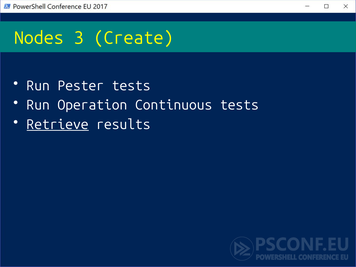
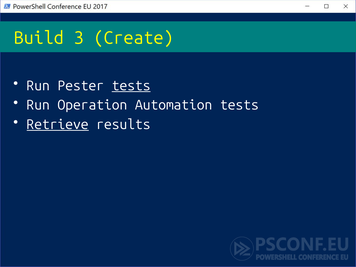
Nodes: Nodes -> Build (39, 38)
tests underline: none -> present (131, 86)
Continuous: Continuous -> Automation (174, 105)
